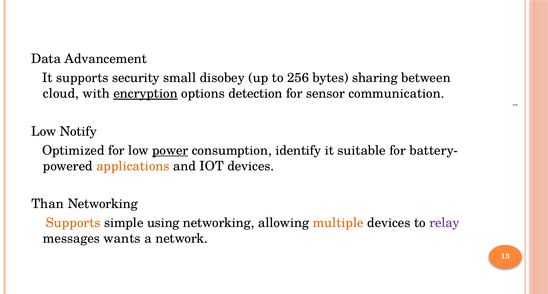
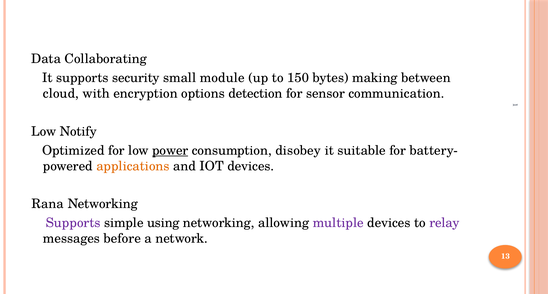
Advancement: Advancement -> Collaborating (106, 59)
disobey: disobey -> module (222, 78)
256: 256 -> 150 (298, 78)
sharing: sharing -> making (375, 78)
encryption underline: present -> none (146, 93)
identify: identify -> disobey (298, 150)
Than: Than -> Rana (48, 204)
Supports colour: orange -> purple (73, 223)
multiple colour: orange -> purple (338, 223)
wants: wants -> before (122, 238)
